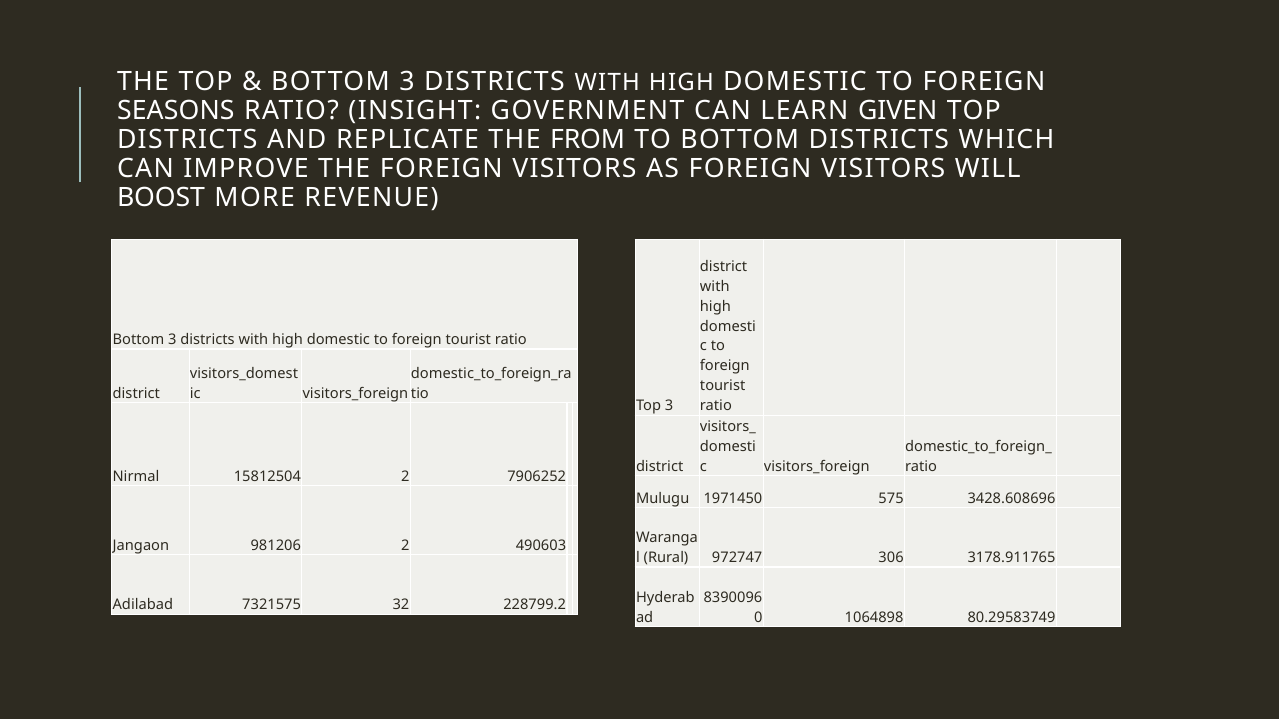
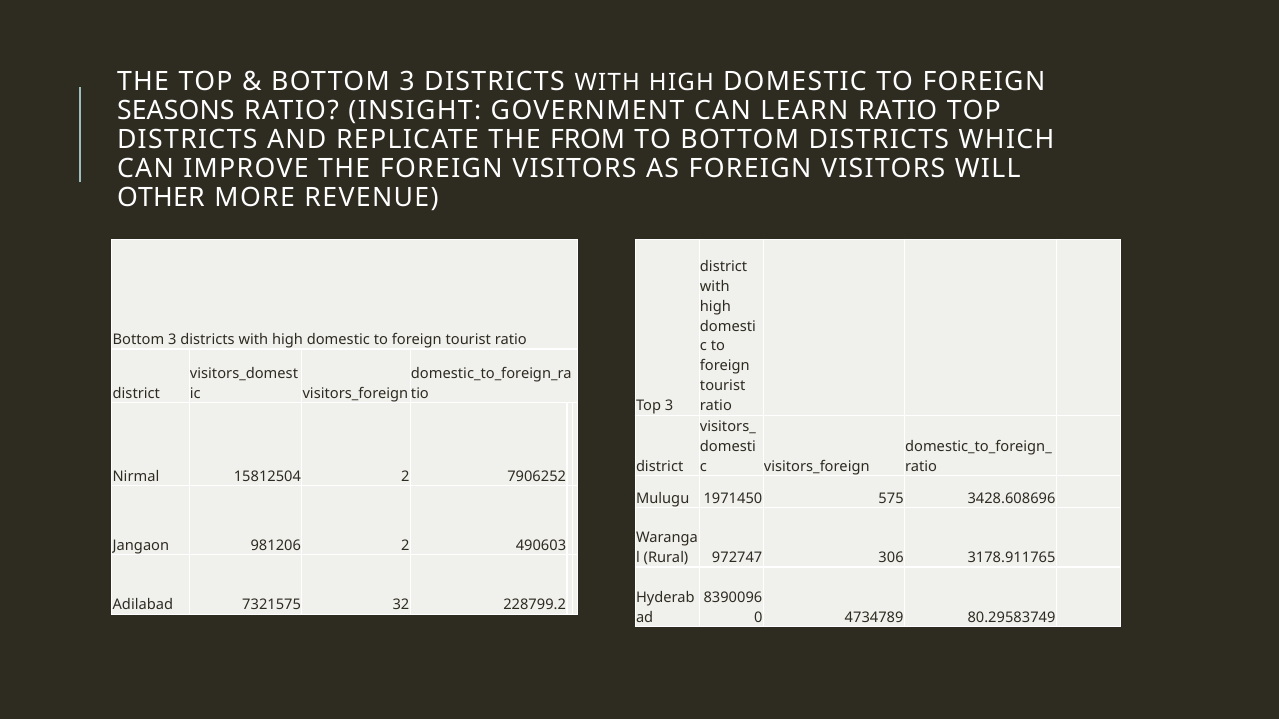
LEARN GIVEN: GIVEN -> RATIO (898, 111)
BOOST: BOOST -> OTHER (161, 198)
1064898: 1064898 -> 4734789 (874, 618)
